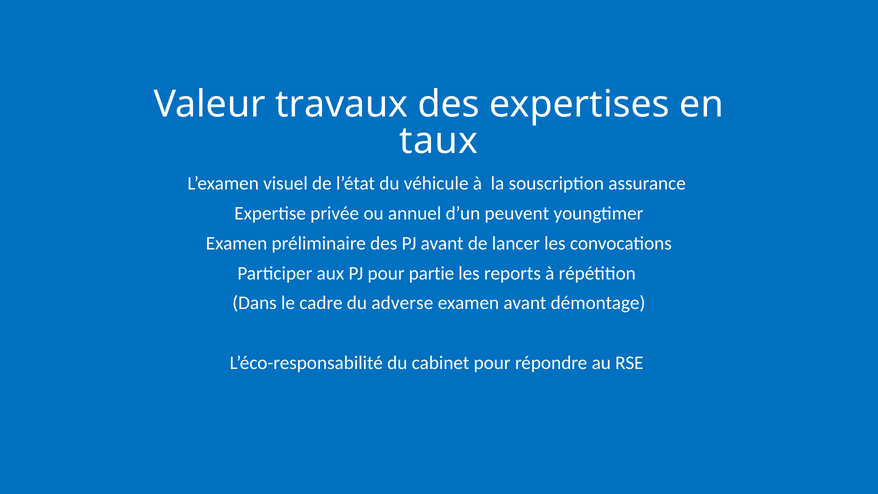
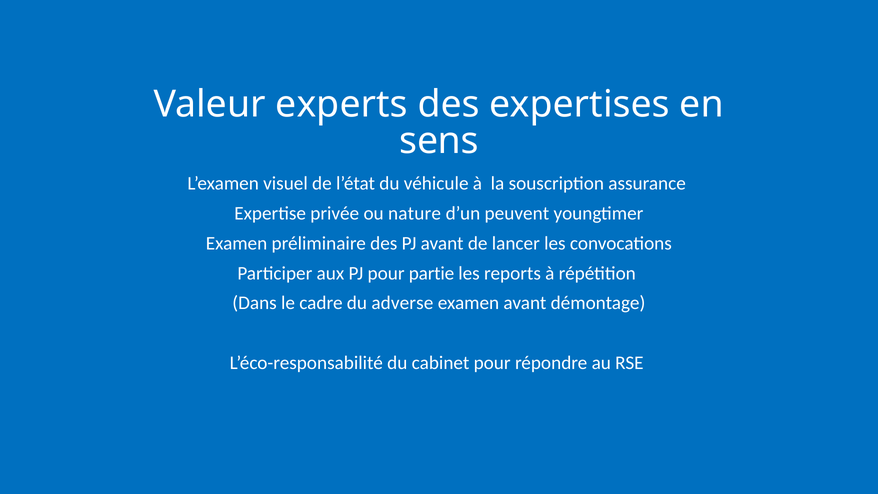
travaux: travaux -> experts (342, 104)
taux: taux -> sens (439, 141)
annuel: annuel -> nature (415, 213)
